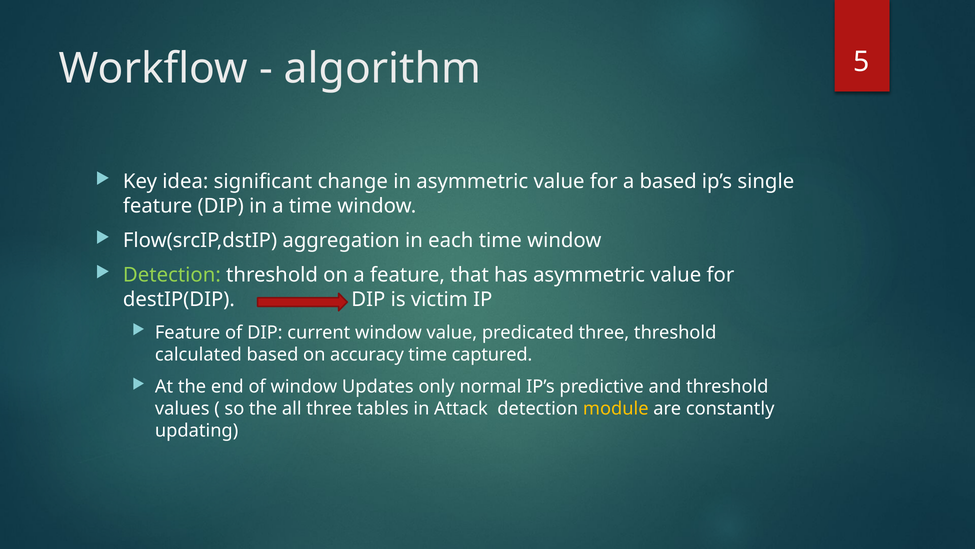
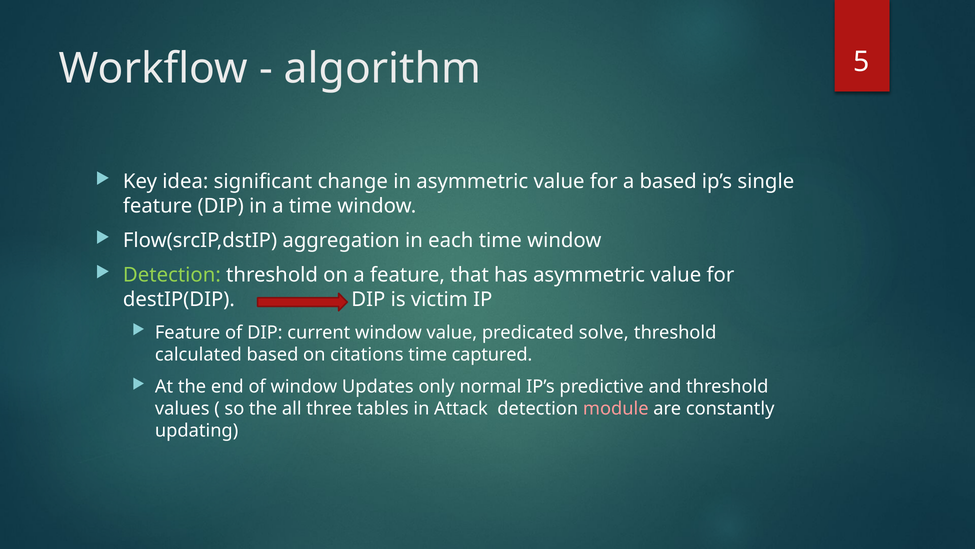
predicated three: three -> solve (604, 332)
accuracy: accuracy -> citations (367, 354)
module colour: yellow -> pink (616, 408)
